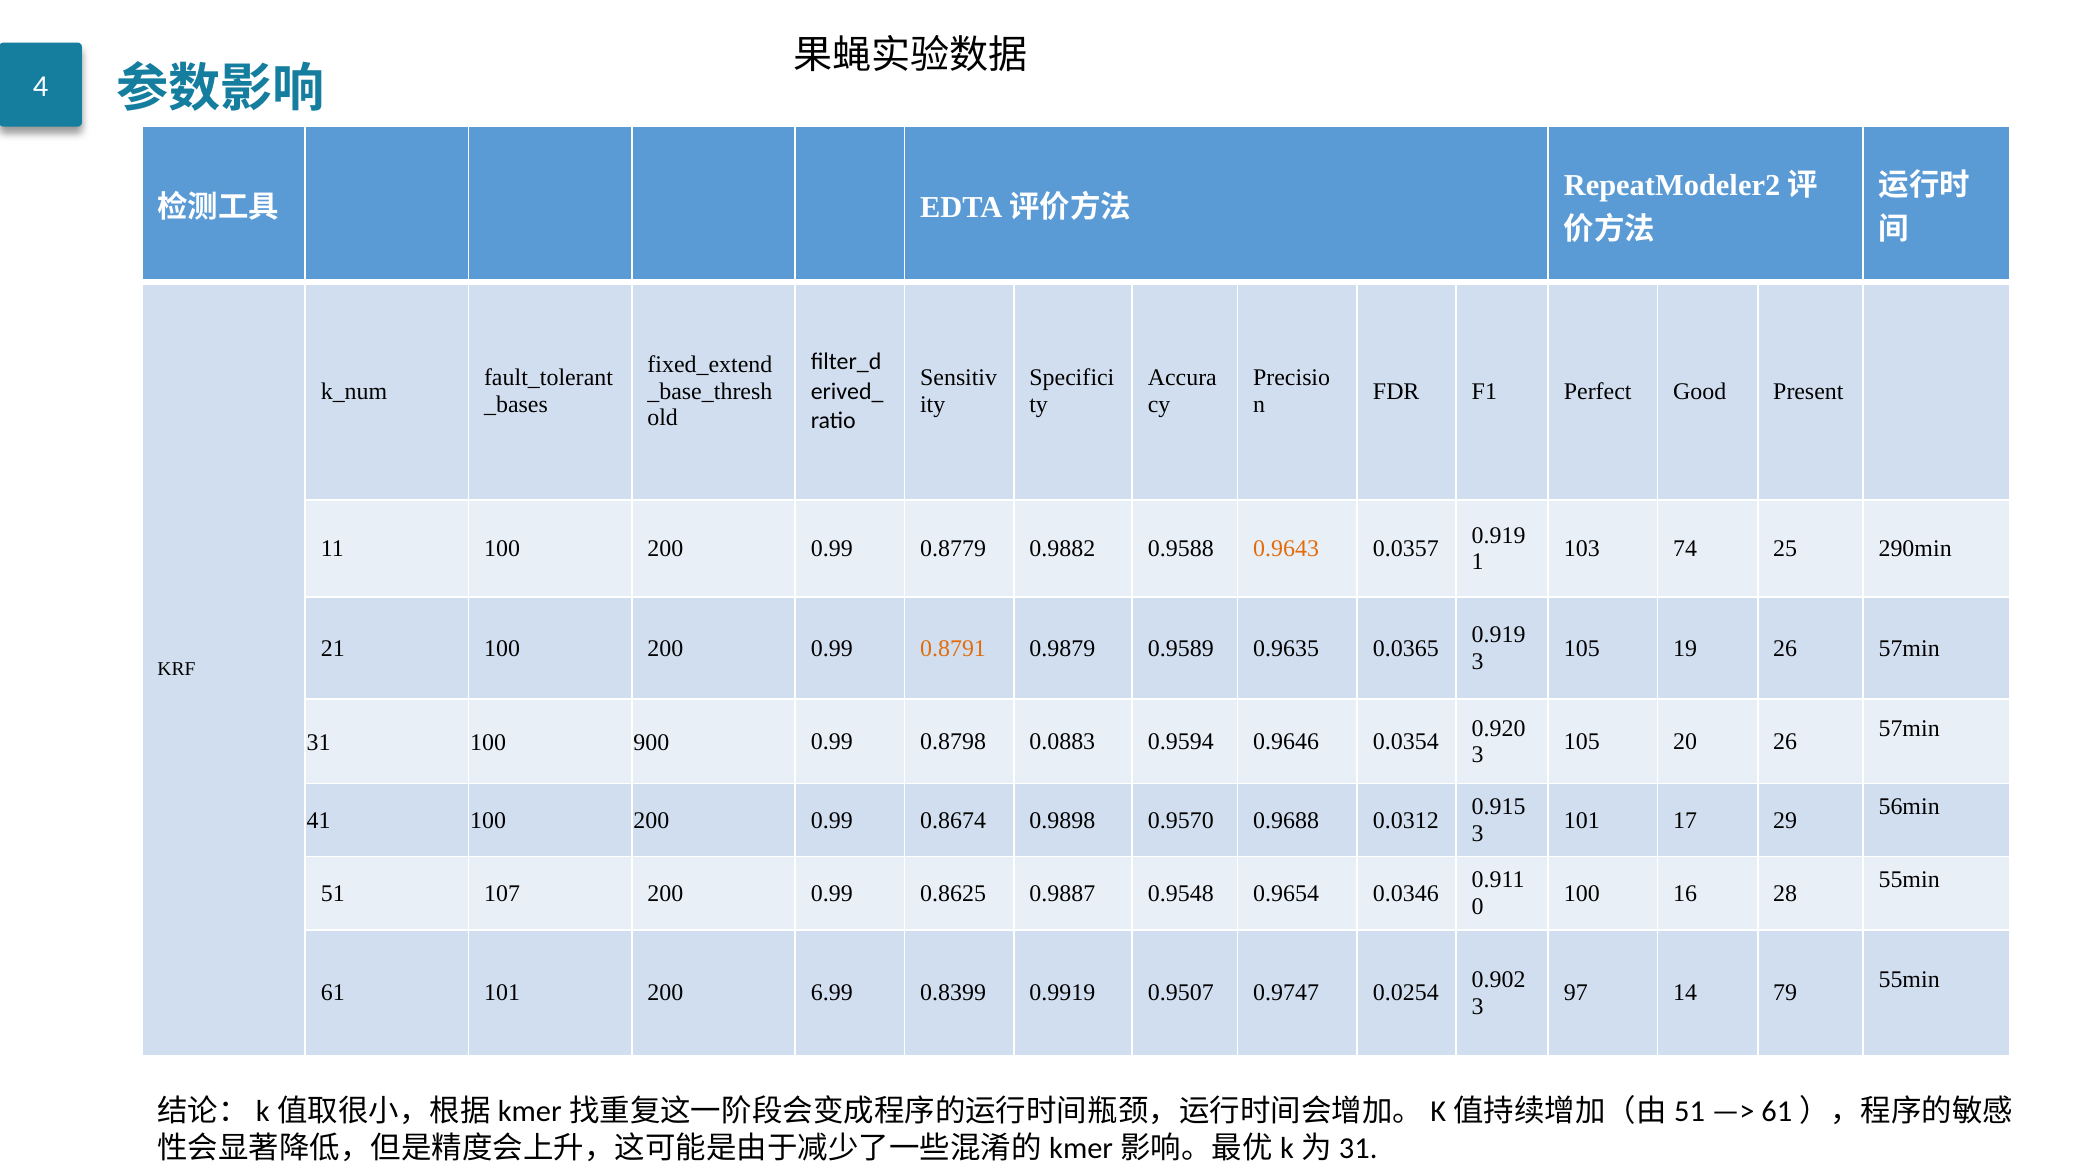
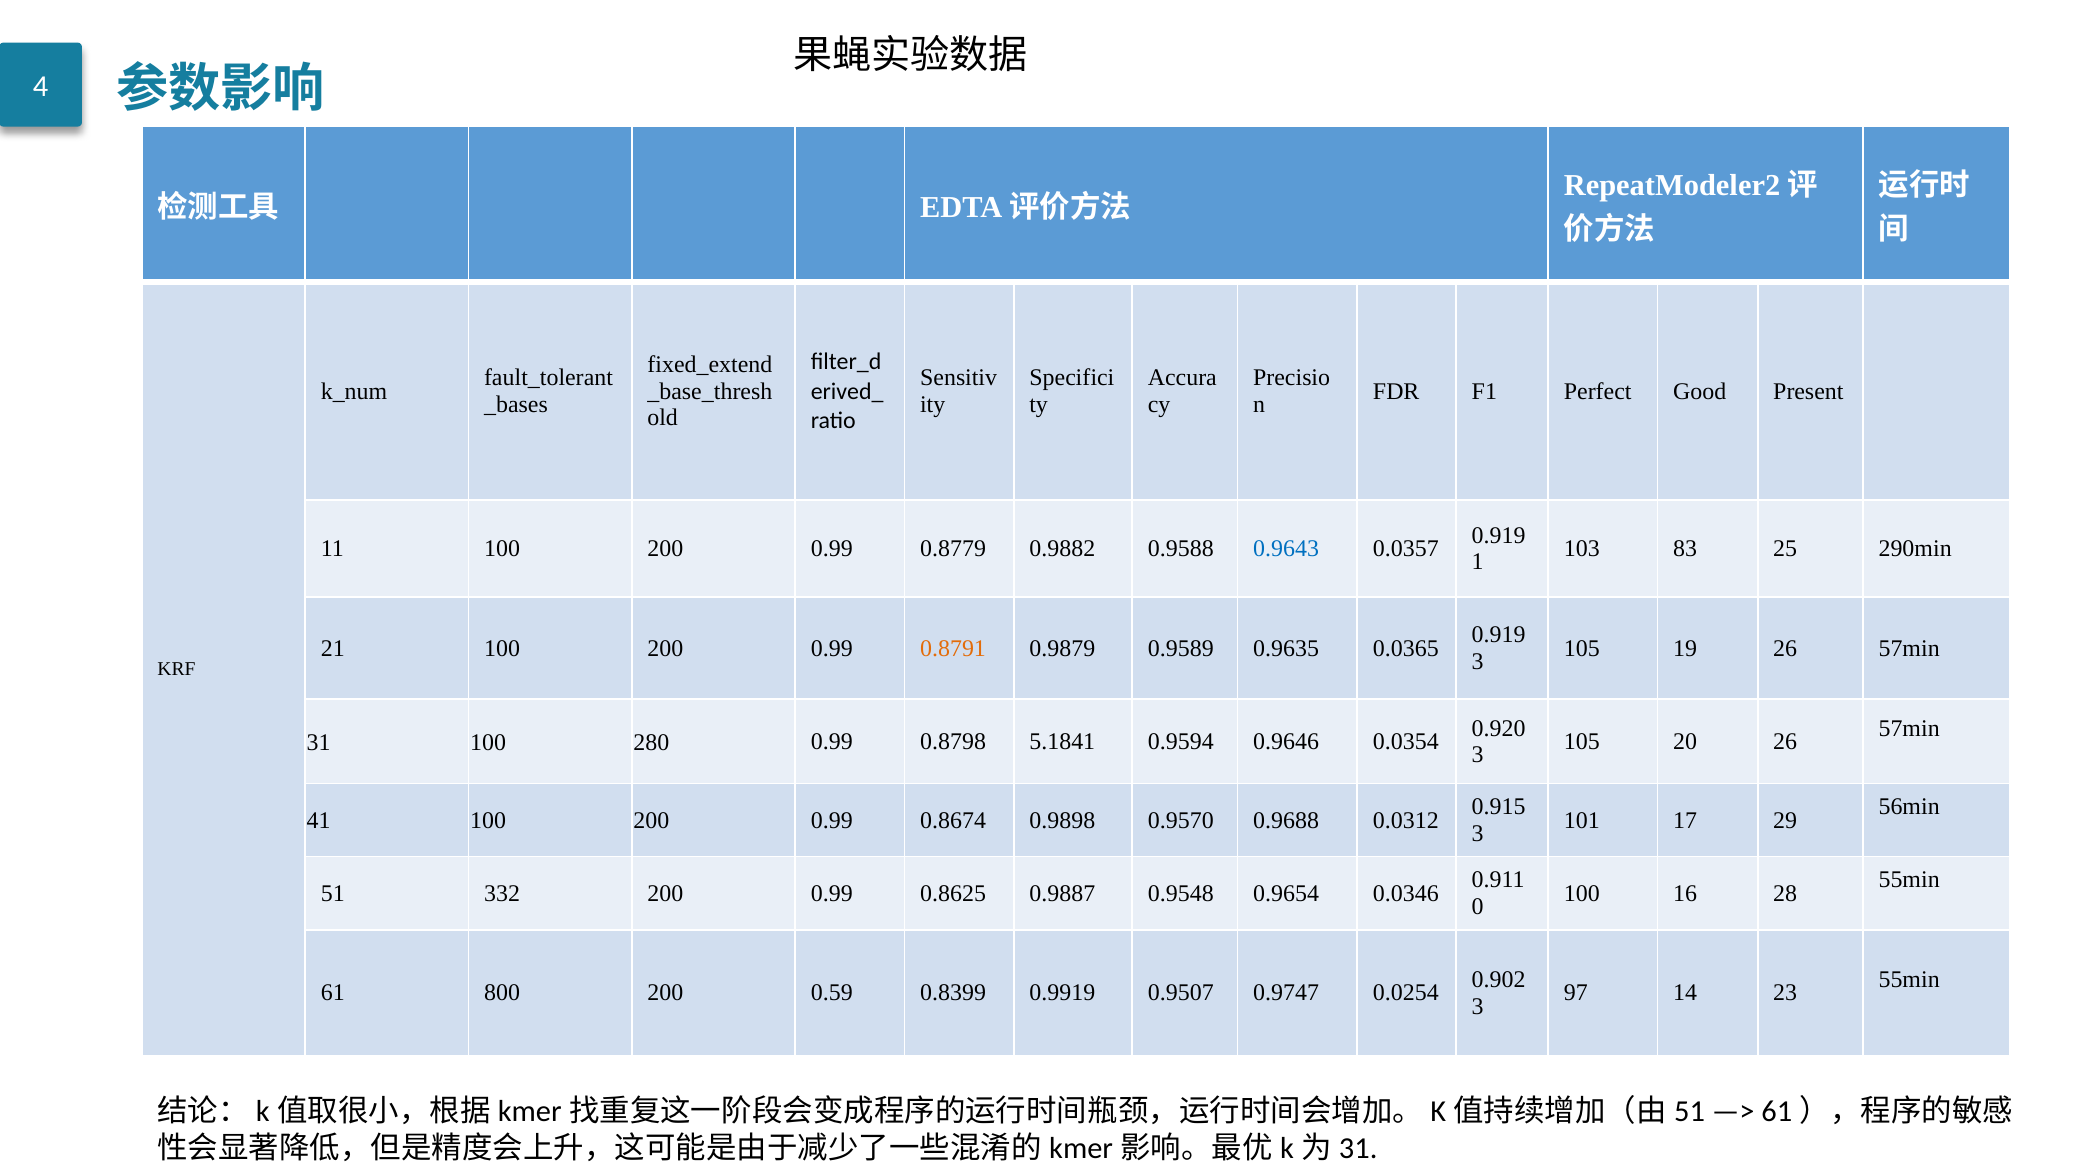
0.9643 colour: orange -> blue (1286, 549)
74: 74 -> 83 (1685, 549)
900: 900 -> 280 (651, 742)
0.0883: 0.0883 -> 5.1841 (1062, 742)
107: 107 -> 332 (502, 894)
61 101: 101 -> 800 (502, 993)
6.99: 6.99 -> 0.59 (832, 993)
79: 79 -> 23 (1785, 993)
